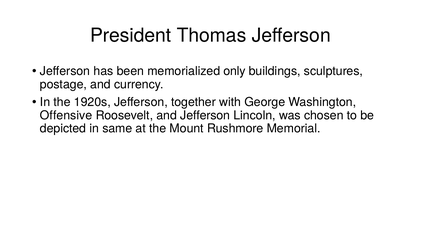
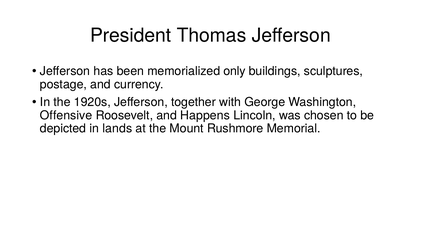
and Jefferson: Jefferson -> Happens (205, 115)
same: same -> lands (117, 128)
